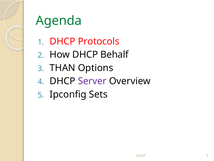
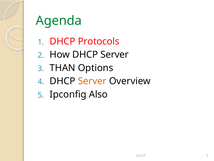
How DHCP Behalf: Behalf -> Server (115, 55)
Server colour: purple -> orange (92, 81)
Sets: Sets -> Also (98, 94)
